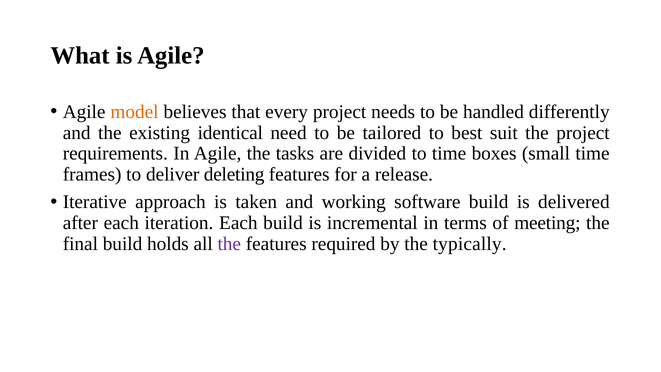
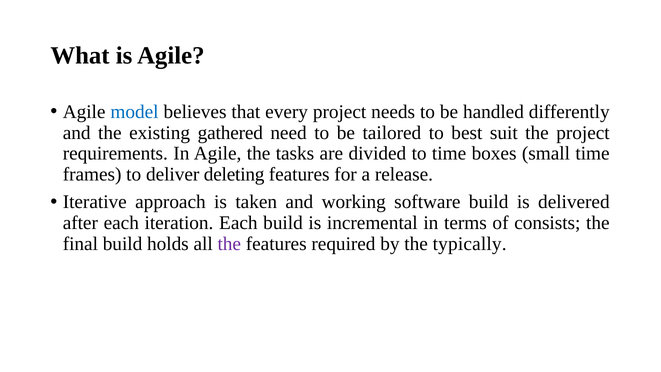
model colour: orange -> blue (134, 112)
identical: identical -> gathered (230, 133)
meeting: meeting -> consists (547, 223)
